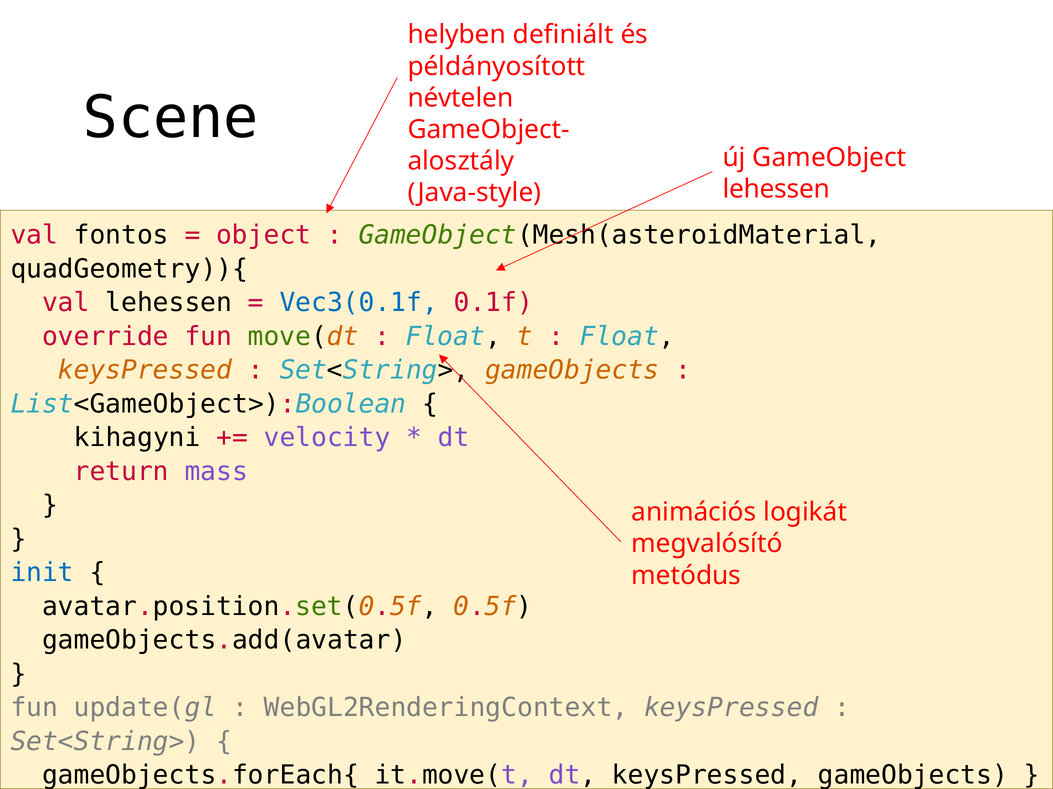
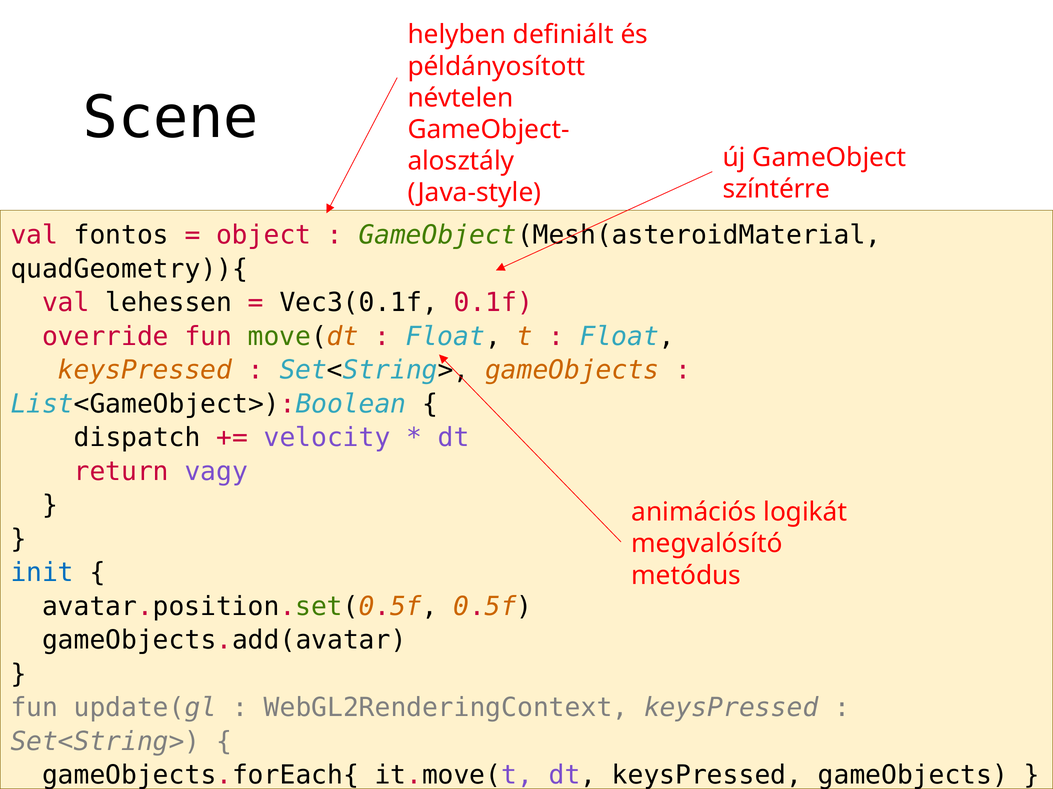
lehessen: lehessen -> színtérre (776, 189)
Vec3(0.1f colour: blue -> black (359, 303)
kihagyni: kihagyni -> dispatch (137, 438)
mass: mass -> vagy (216, 472)
